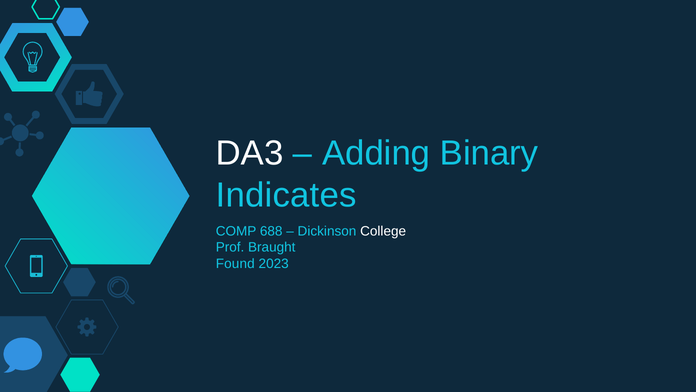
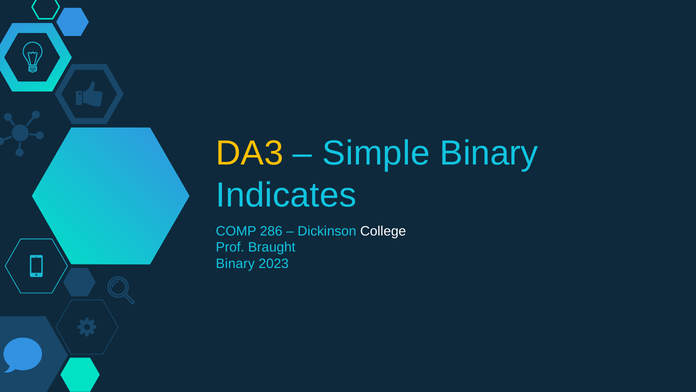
DA3 colour: white -> yellow (250, 153)
Adding: Adding -> Simple (376, 153)
688: 688 -> 286 (271, 231)
Found: Found -> Binary (235, 263)
